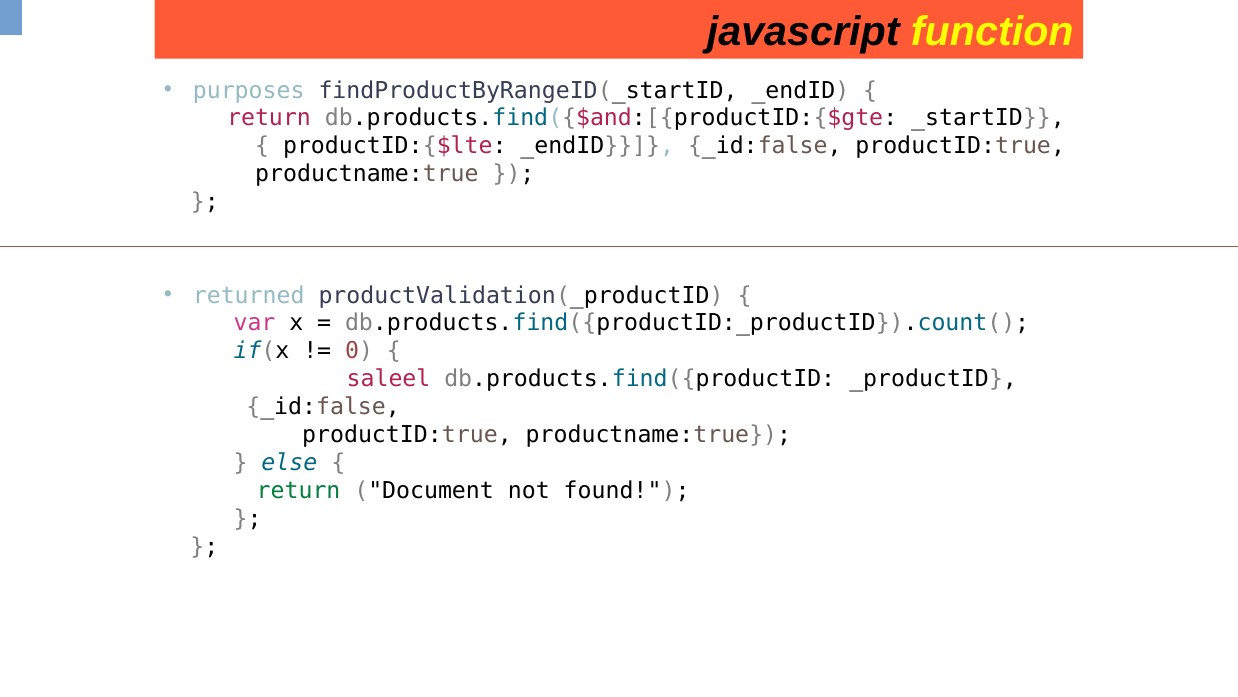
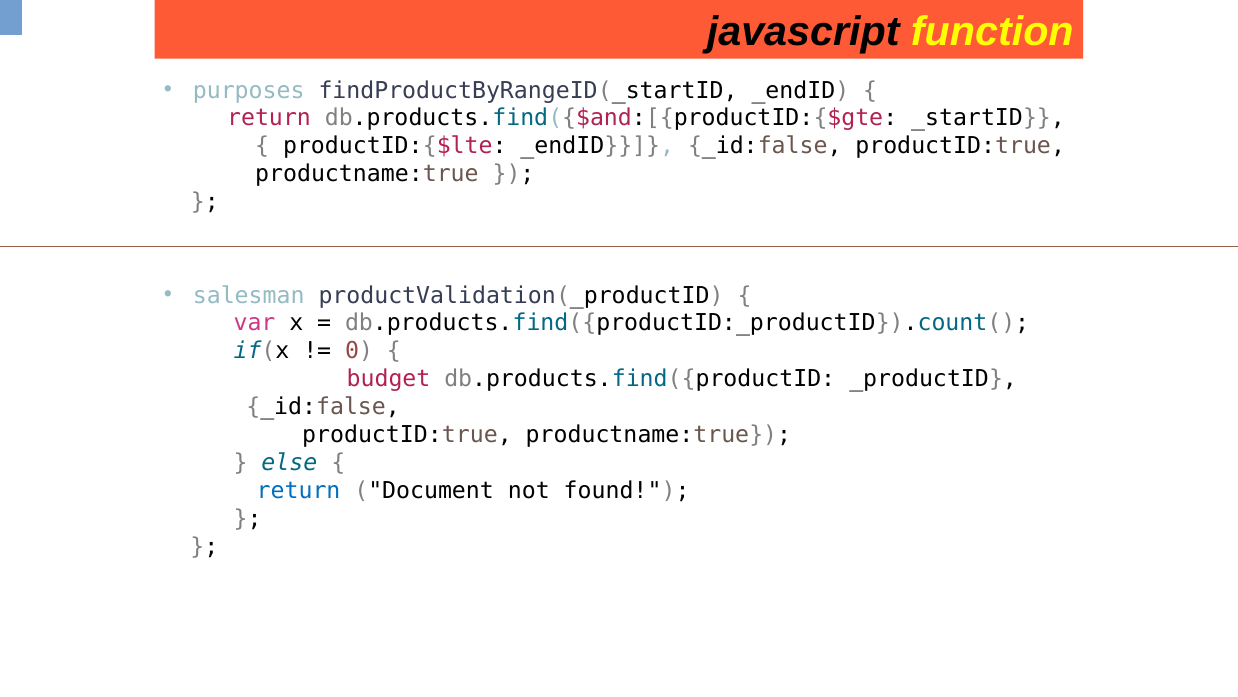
returned: returned -> salesman (249, 295)
saleel: saleel -> budget (389, 379)
return colour: green -> blue (299, 490)
